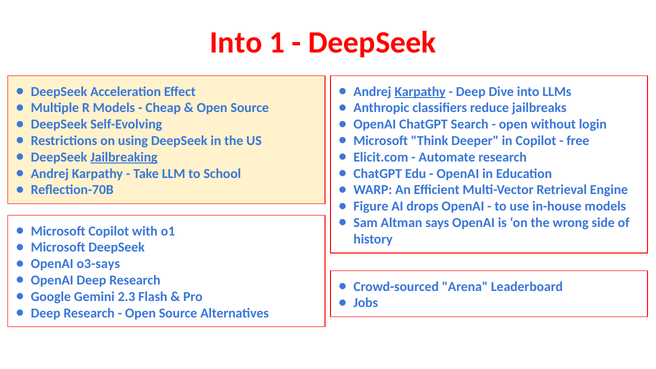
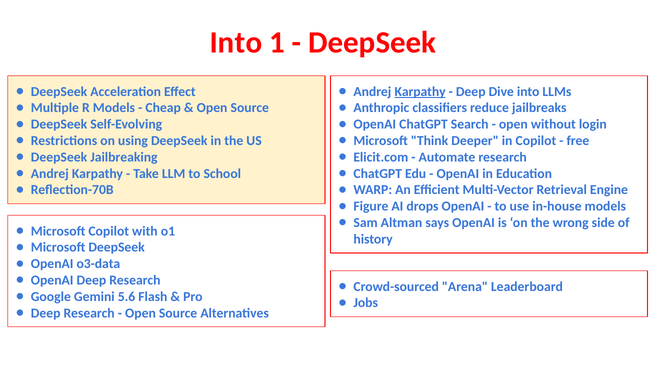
Jailbreaking underline: present -> none (124, 157)
o3-says: o3-says -> o3-data (98, 264)
2.3: 2.3 -> 5.6 (126, 297)
